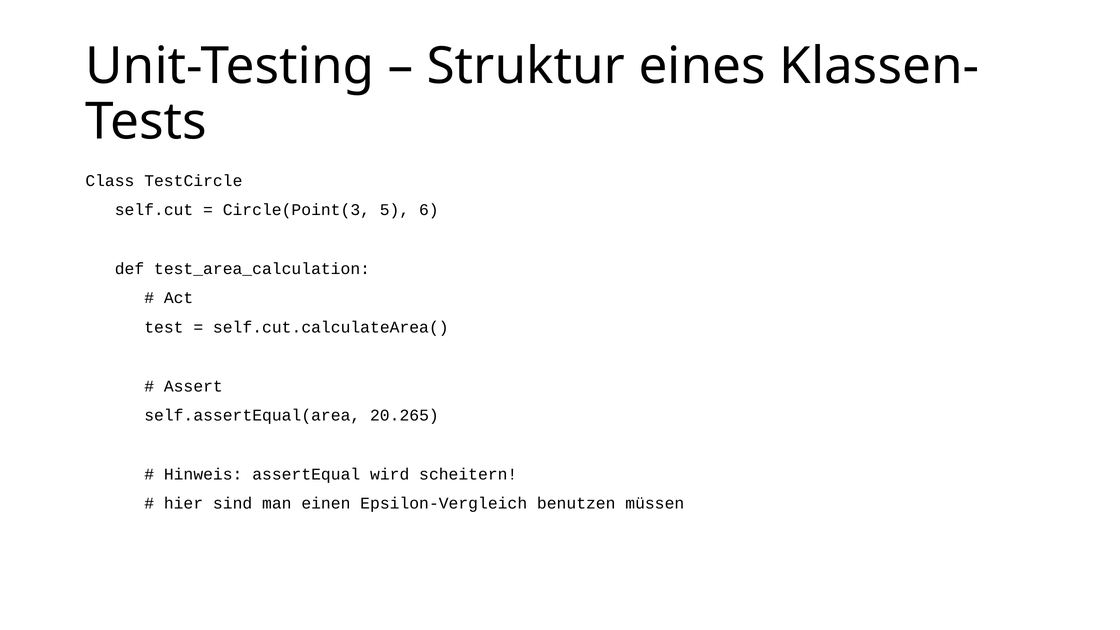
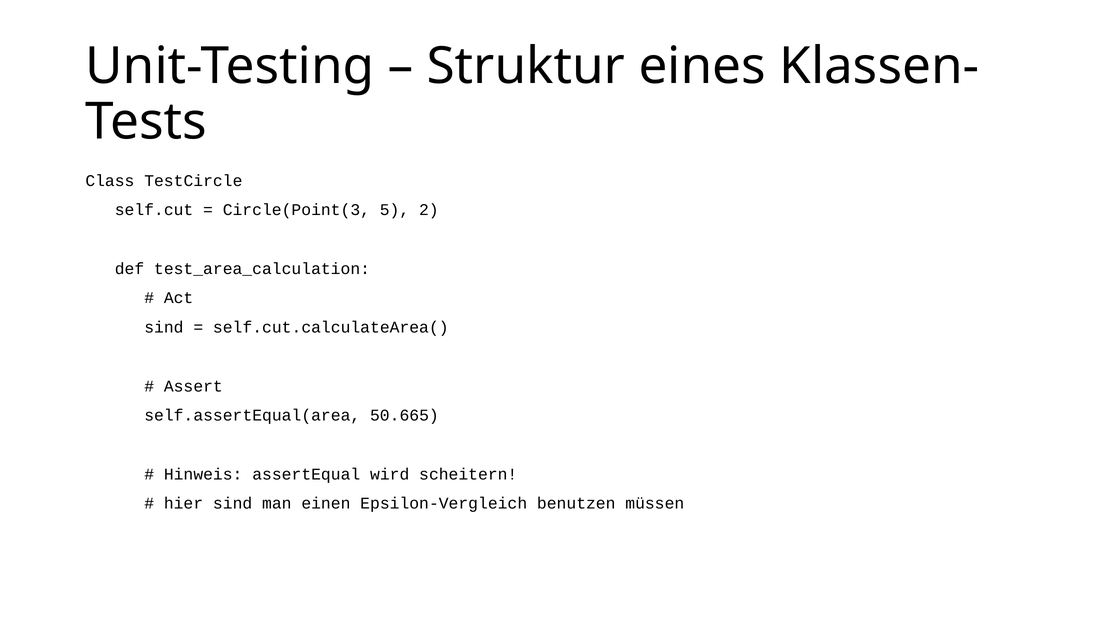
6: 6 -> 2 (429, 210)
test: test -> sind (164, 327)
20.265: 20.265 -> 50.665 (404, 416)
